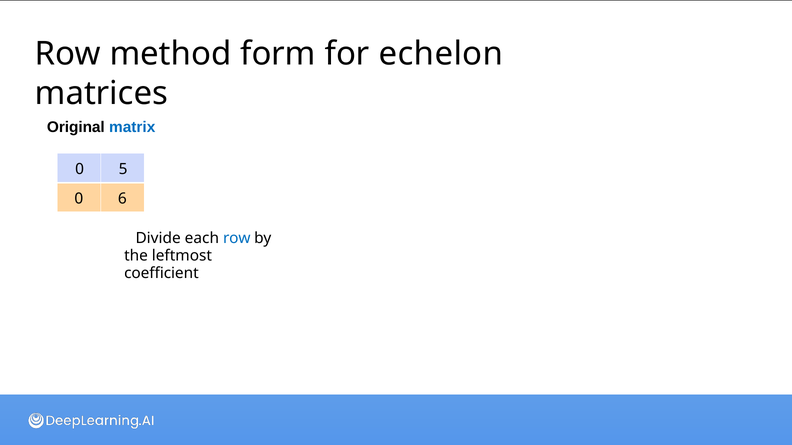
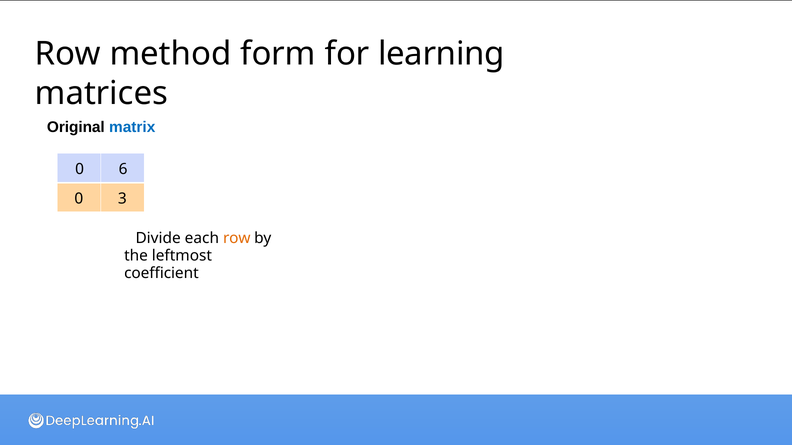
echelon: echelon -> learning (441, 54)
5: 5 -> 6 (123, 169)
6: 6 -> 3 (122, 199)
row colour: blue -> orange (237, 238)
